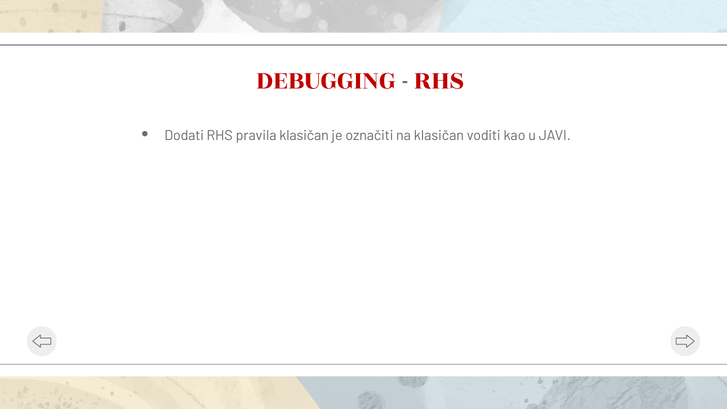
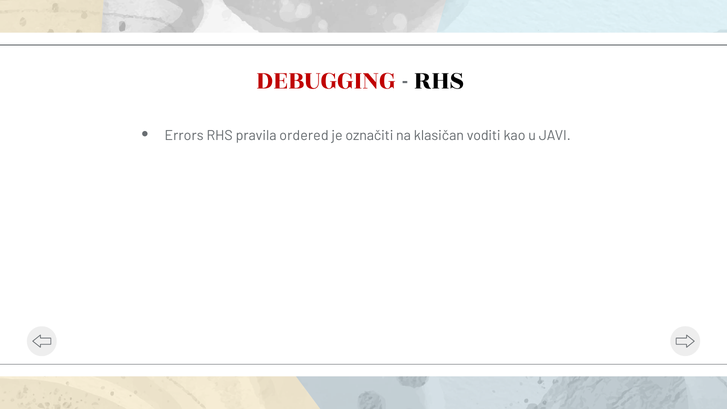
RHS colour: red -> black (439, 80)
Dodati: Dodati -> Errors (184, 135)
pravila klasičan: klasičan -> ordered (304, 135)
